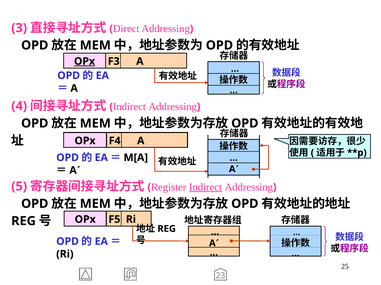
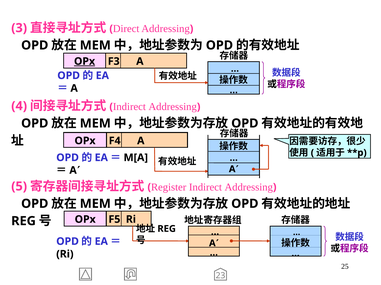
Indirect underline: present -> none (205, 188)
